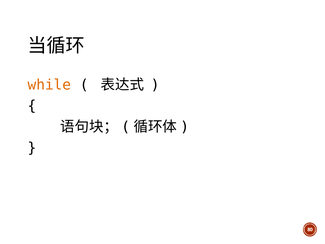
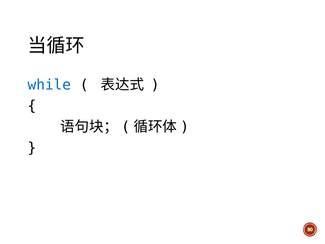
while colour: orange -> blue (49, 85)
